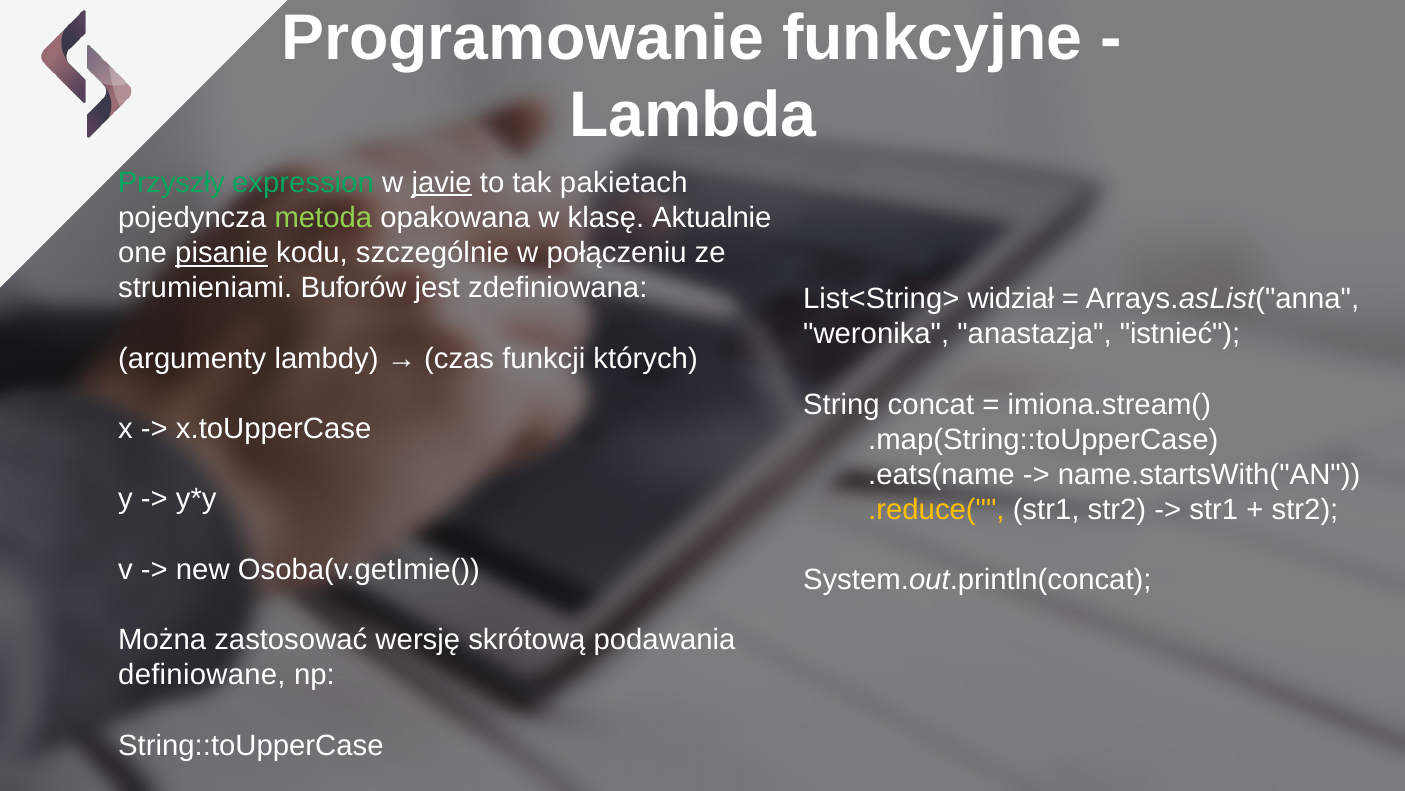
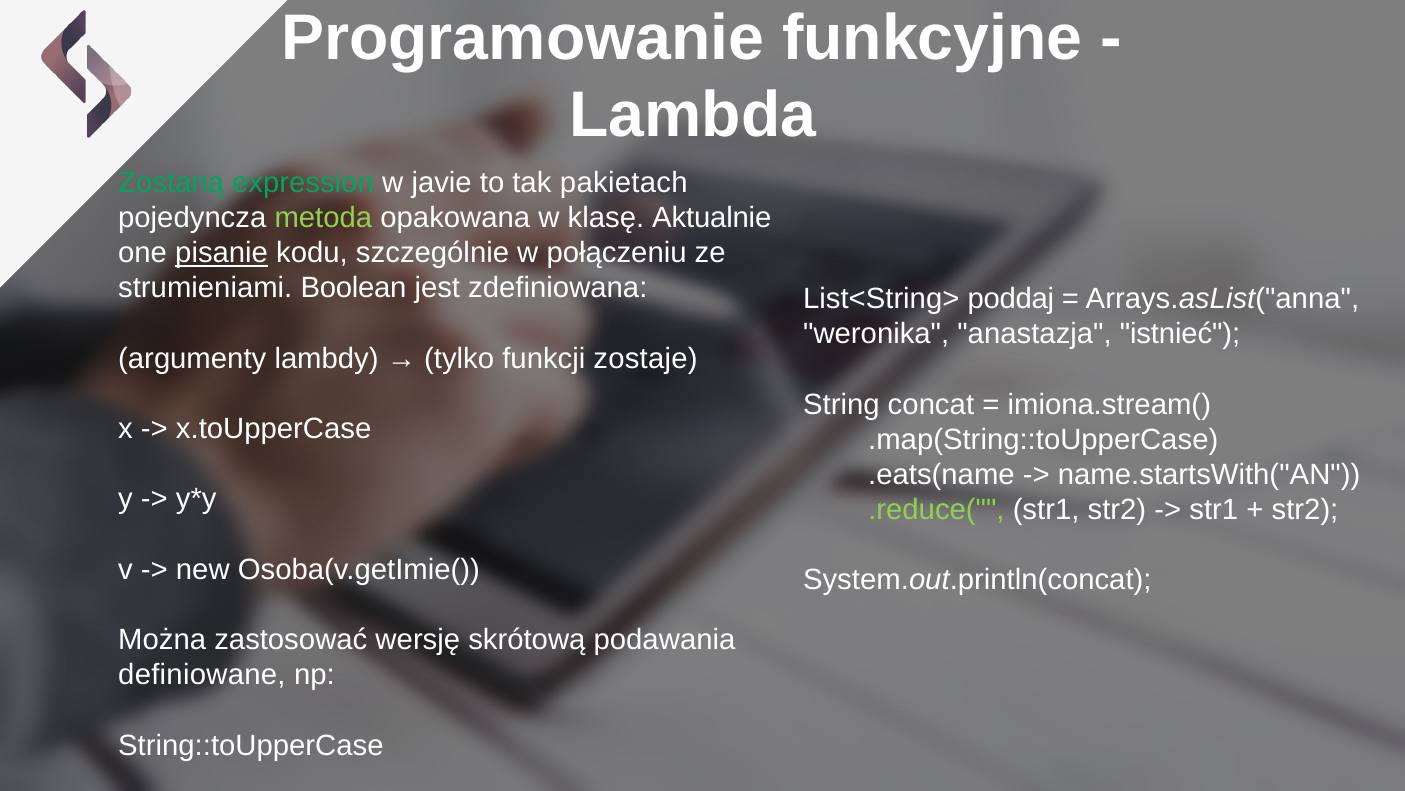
Przyszły: Przyszły -> Zostaną (171, 183)
javie underline: present -> none (442, 183)
Buforów: Buforów -> Boolean (354, 288)
widział: widział -> poddaj (1011, 299)
czas: czas -> tylko (459, 358)
których: których -> zostaje (646, 358)
.reduce( colour: yellow -> light green (936, 509)
